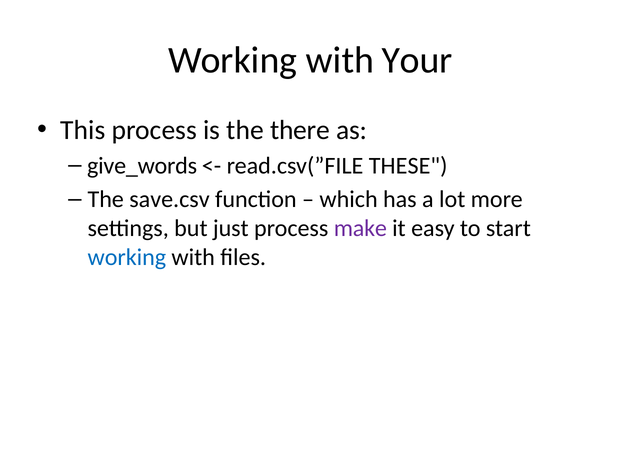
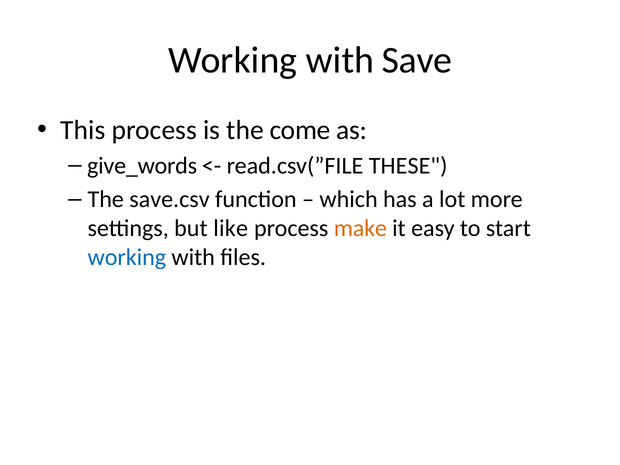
Your: Your -> Save (417, 60)
there: there -> come (300, 130)
just: just -> like (231, 228)
make colour: purple -> orange (360, 228)
